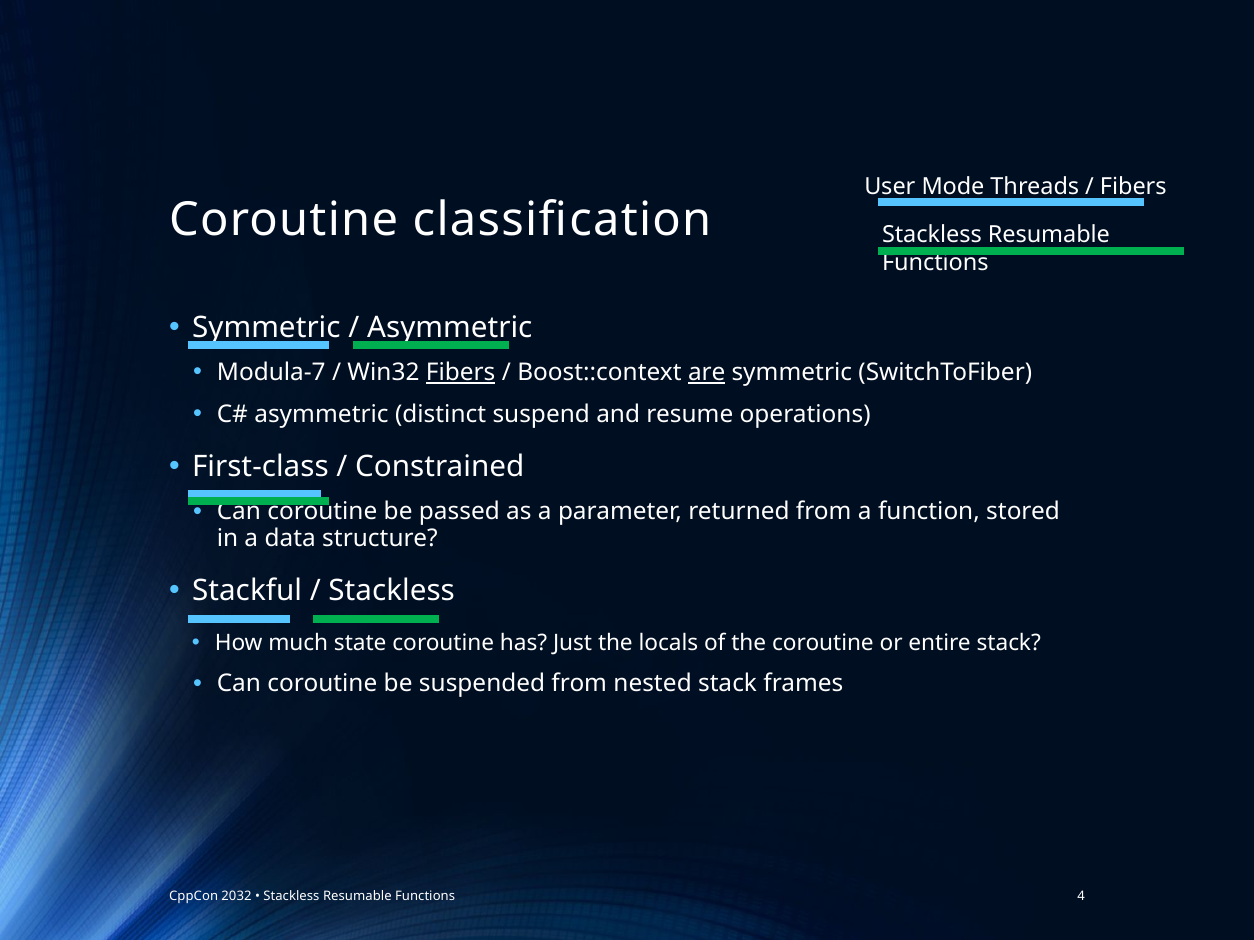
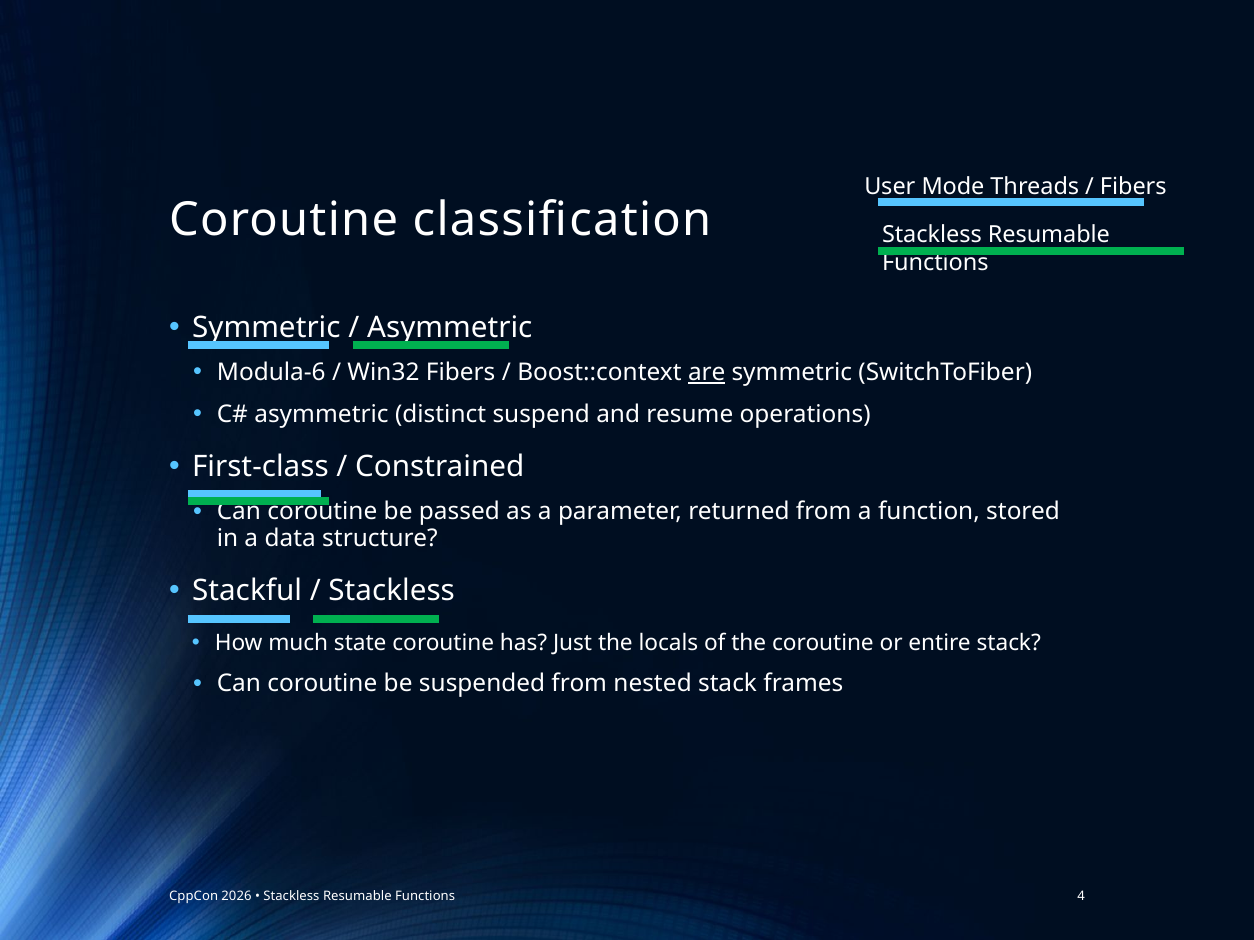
Modula-7: Modula-7 -> Modula-6 (271, 373)
Fibers underline: present -> none (461, 373)
2032: 2032 -> 2026 (236, 897)
